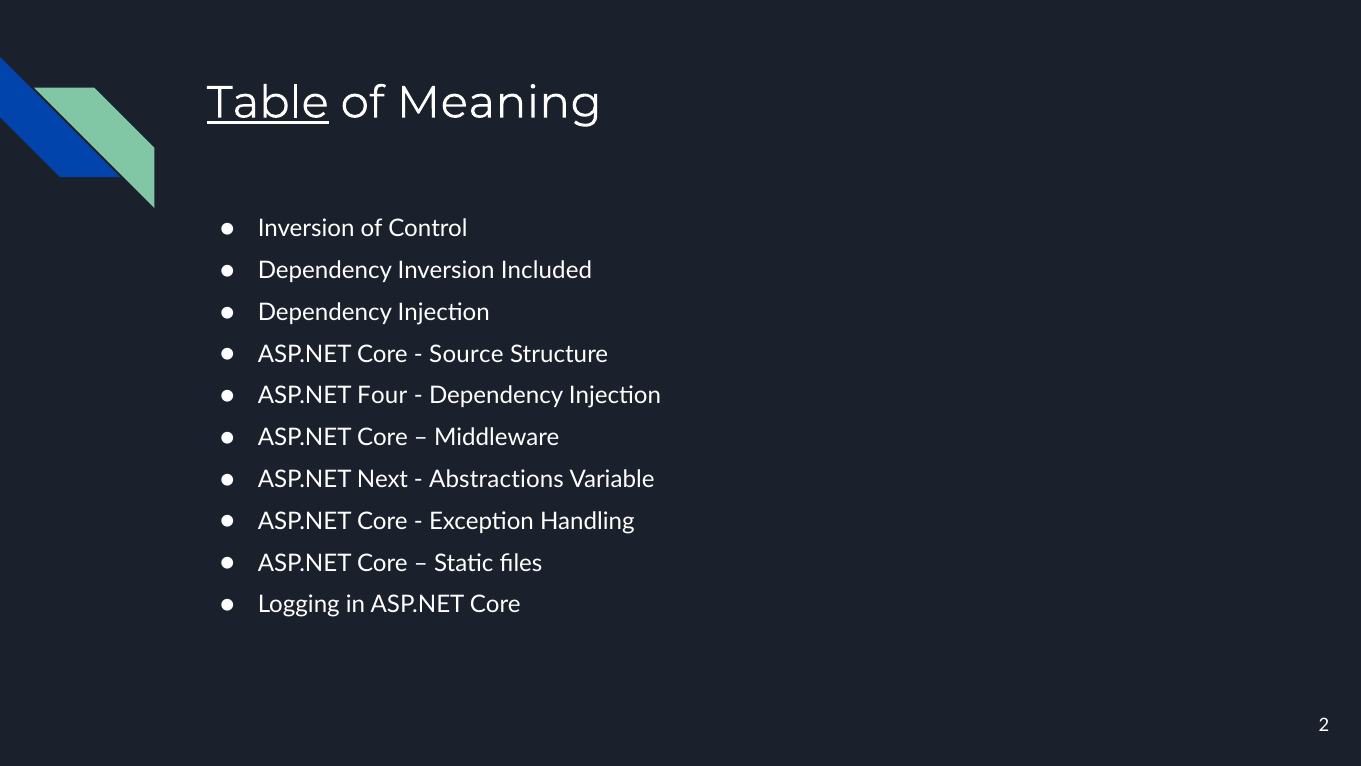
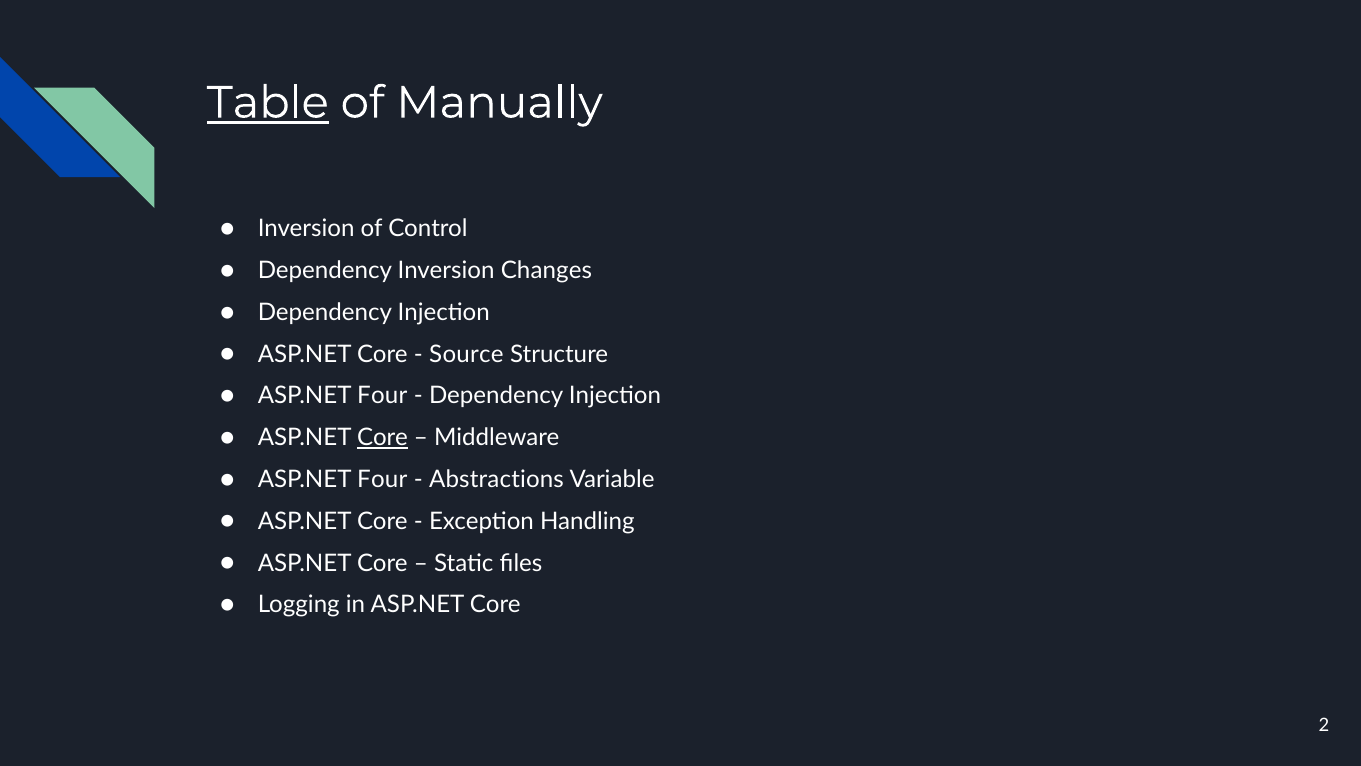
Meaning: Meaning -> Manually (499, 103)
Included: Included -> Changes (546, 270)
Core underline: none -> present (382, 438)
Next: Next -> Four (382, 479)
